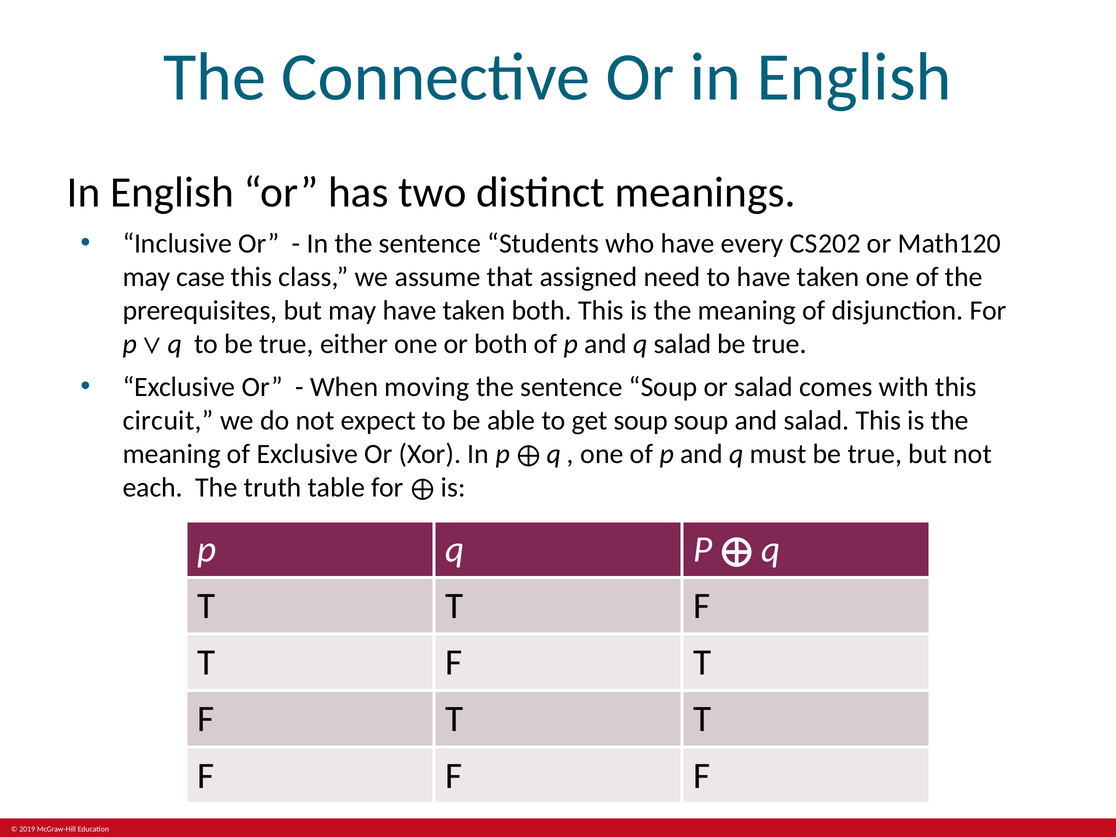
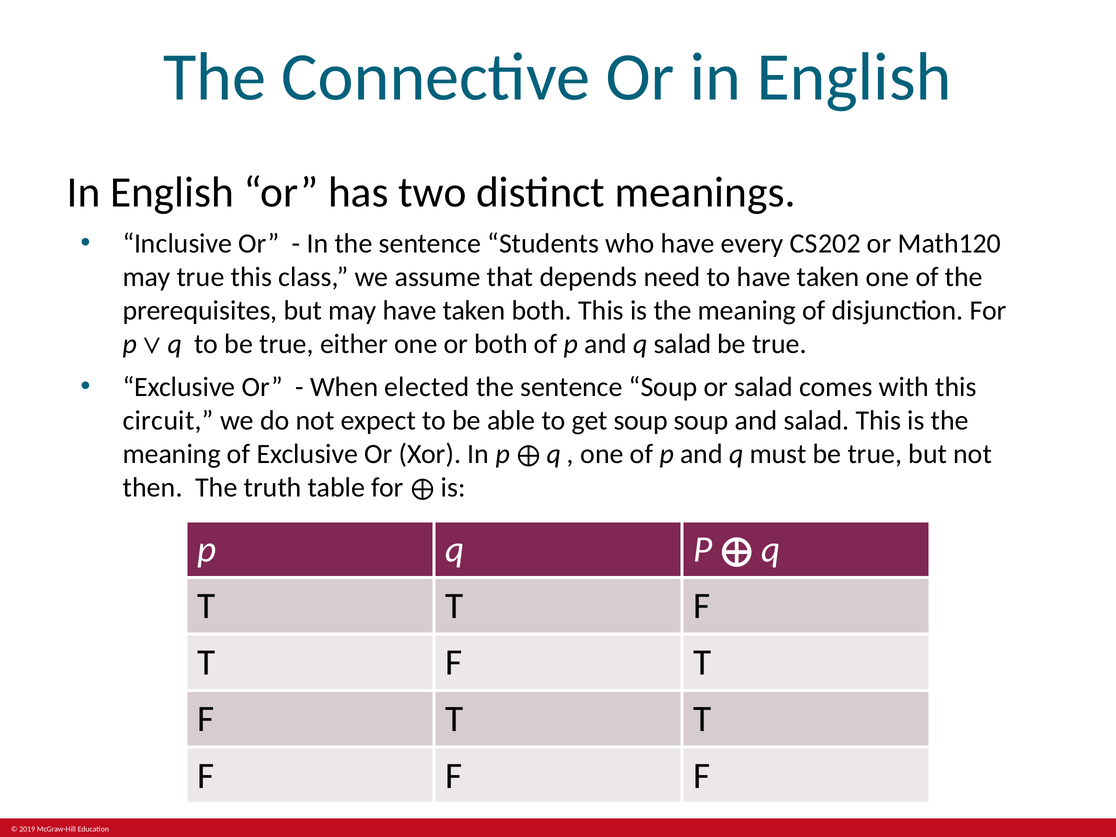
may case: case -> true (200, 277)
assigned: assigned -> depends (588, 277)
moving: moving -> elected (427, 387)
each: each -> then (153, 487)
